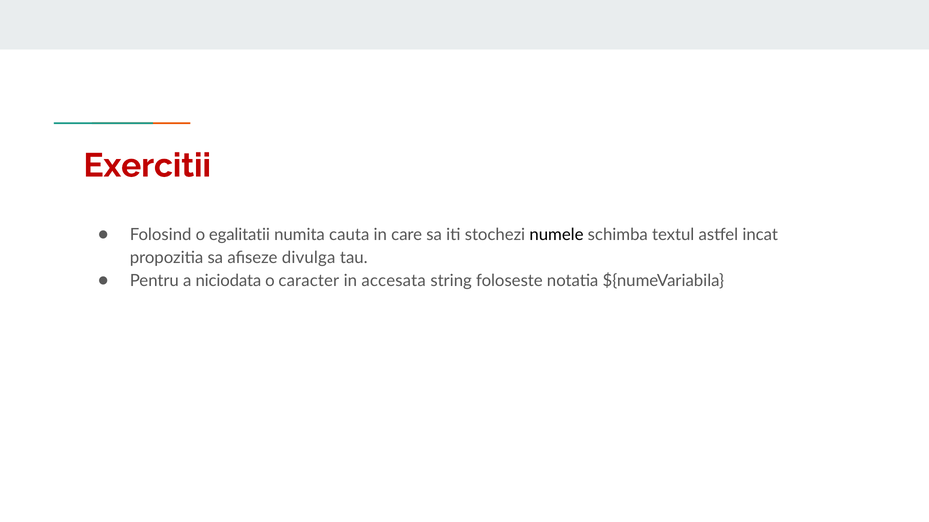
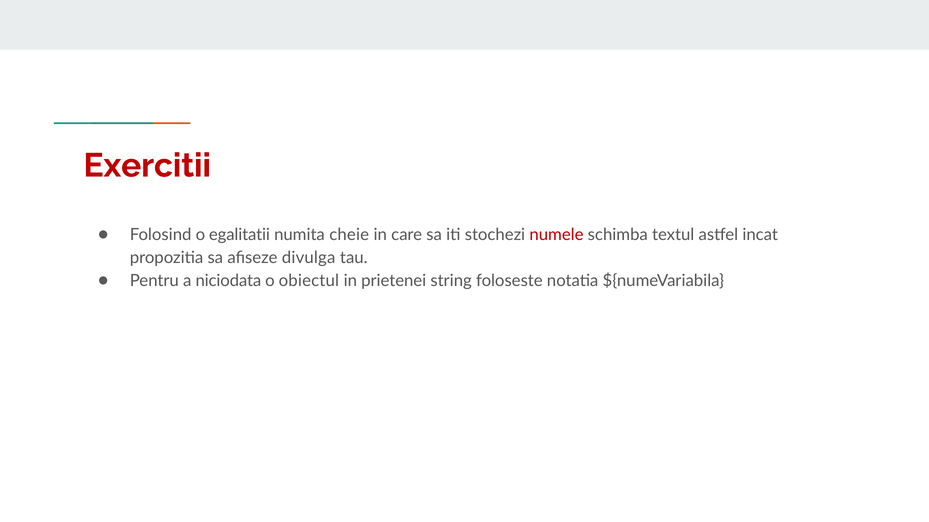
cauta: cauta -> cheie (349, 235)
numele colour: black -> red (556, 235)
caracter: caracter -> obiectul (309, 281)
accesata: accesata -> prietenei (394, 281)
